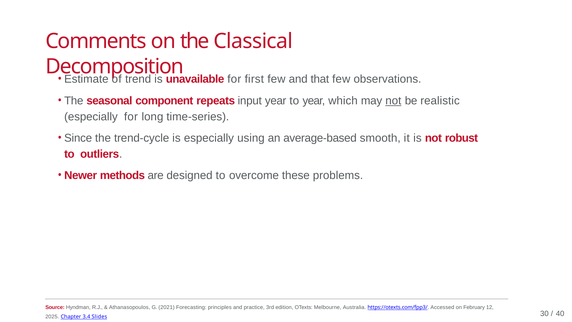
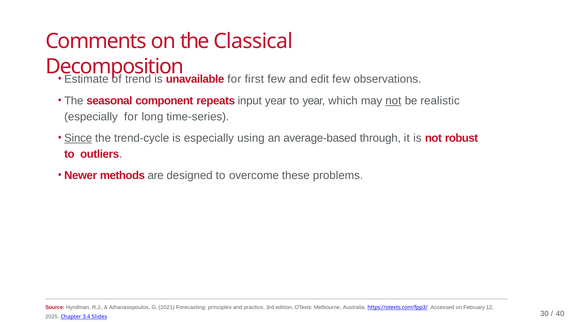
that: that -> edit (320, 79)
Since underline: none -> present (78, 138)
smooth: smooth -> through (380, 138)
